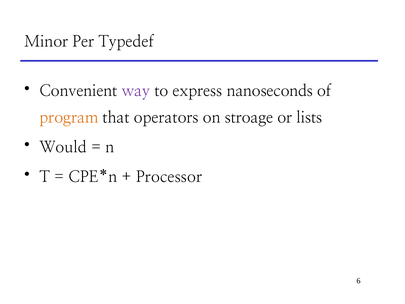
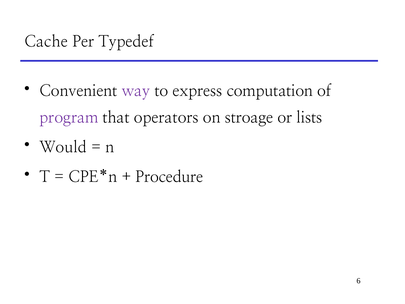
Minor: Minor -> Cache (46, 42)
nanoseconds: nanoseconds -> computation (270, 91)
program colour: orange -> purple (69, 117)
Processor: Processor -> Procedure (169, 177)
